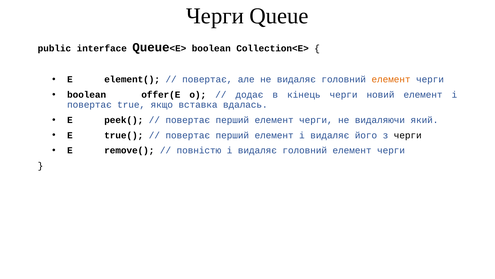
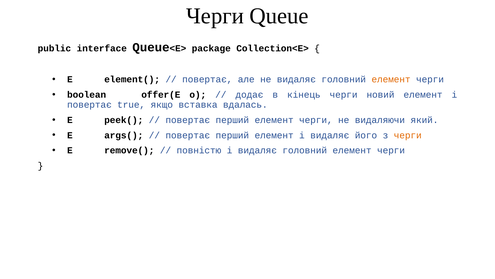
boolean: boolean -> package (211, 48)
true(: true( -> args( (124, 135)
черги colour: black -> orange (408, 135)
